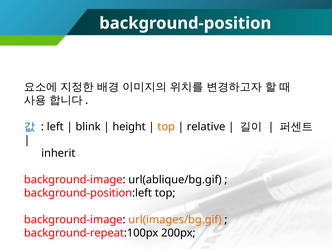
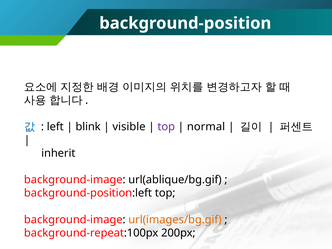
height: height -> visible (129, 127)
top colour: orange -> purple (166, 127)
relative: relative -> normal (206, 127)
